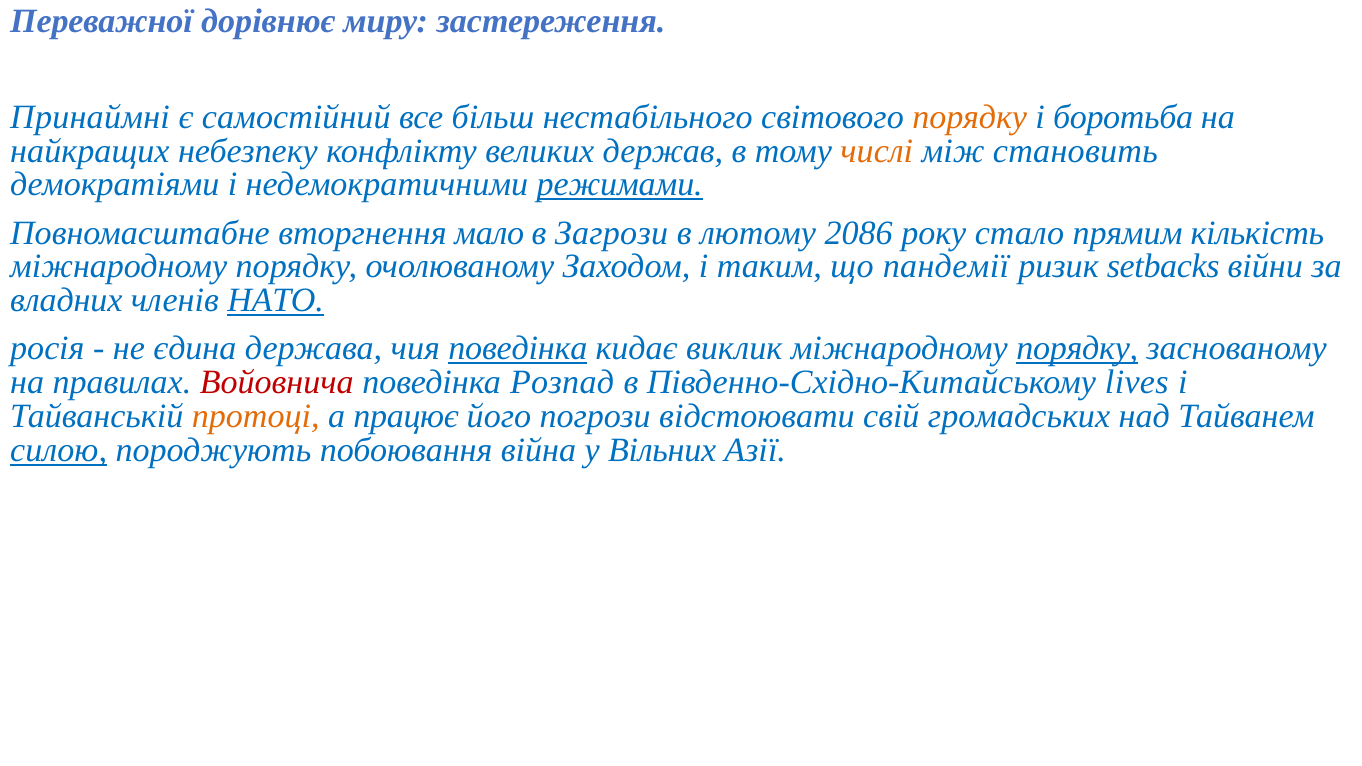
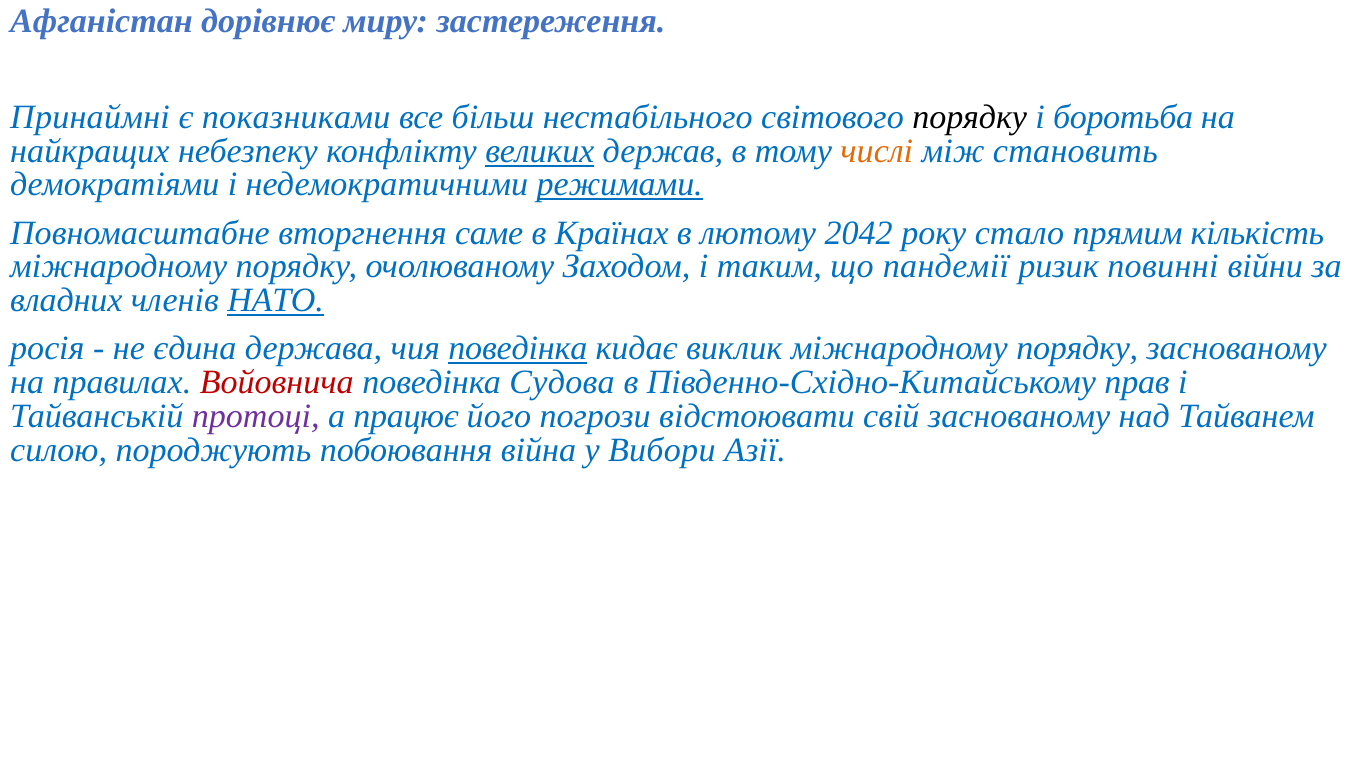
Переважної: Переважної -> Афганістан (101, 21)
самостійний: самостійний -> показниками (296, 117)
порядку colour: orange -> black (970, 117)
великих underline: none -> present (540, 151)
мало: мало -> саме (489, 233)
Загрози: Загрози -> Країнах (612, 233)
2086: 2086 -> 2042 (859, 233)
setbacks: setbacks -> повинні (1163, 267)
порядку underline: present -> none (1077, 349)
Розпад: Розпад -> Судова (562, 382)
lives: lives -> прав (1137, 382)
протоці colour: orange -> purple (256, 416)
свій громадських: громадських -> заснованому (1019, 416)
силою underline: present -> none (59, 450)
Вільних: Вільних -> Вибори (662, 450)
